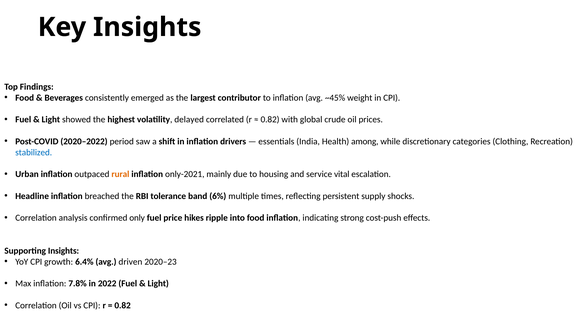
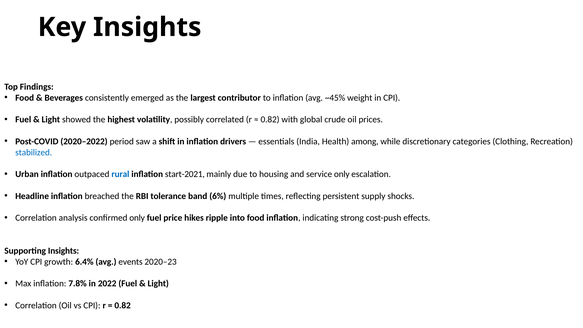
delayed: delayed -> possibly (189, 120)
rural colour: orange -> blue (120, 174)
only-2021: only-2021 -> start-2021 (185, 174)
service vital: vital -> only (342, 174)
driven: driven -> events (131, 262)
